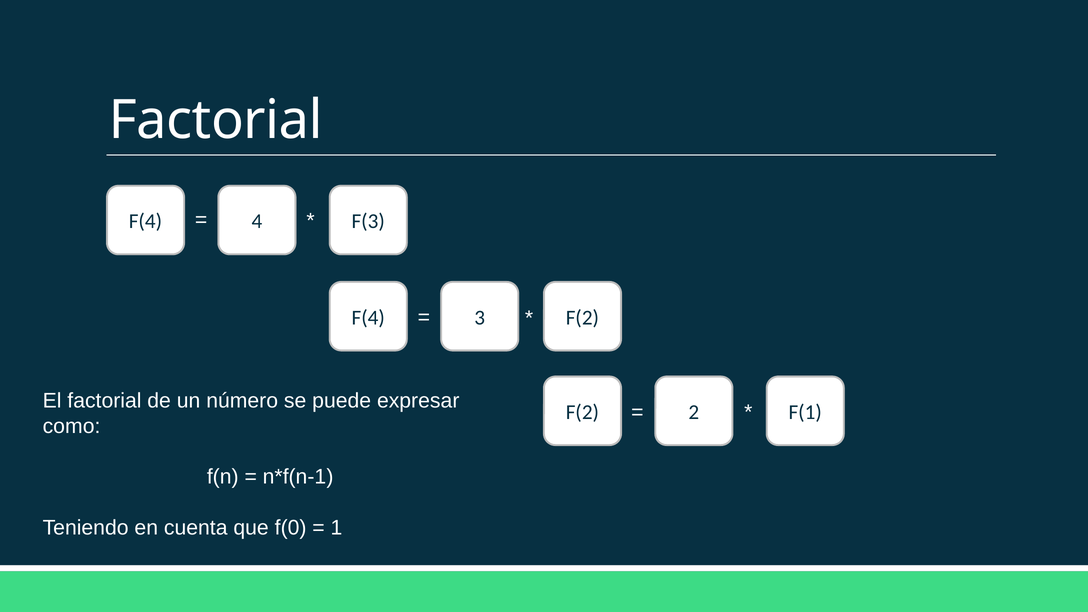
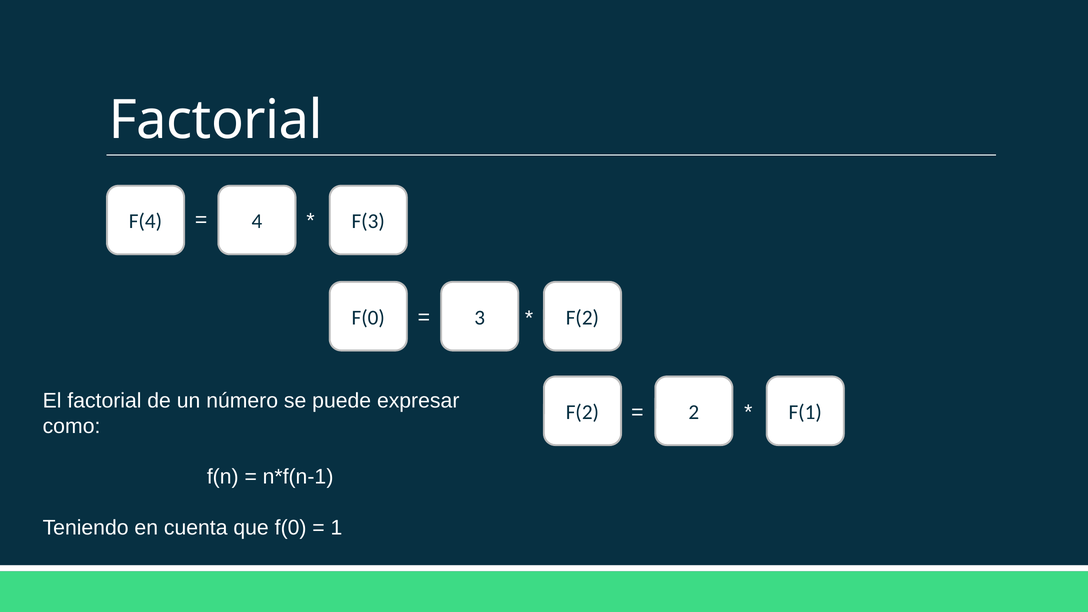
F(4: F(4 -> F(0 (368, 318)
